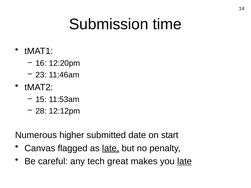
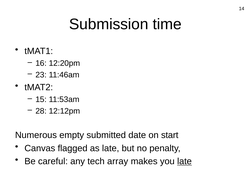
higher: higher -> empty (72, 135)
late underline: present -> none (111, 148)
great: great -> array (118, 162)
